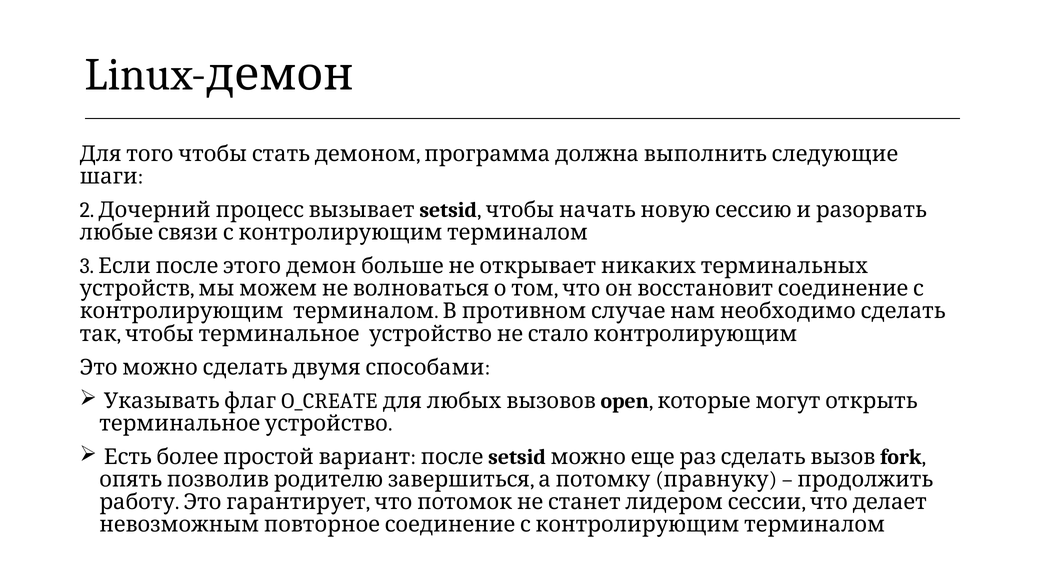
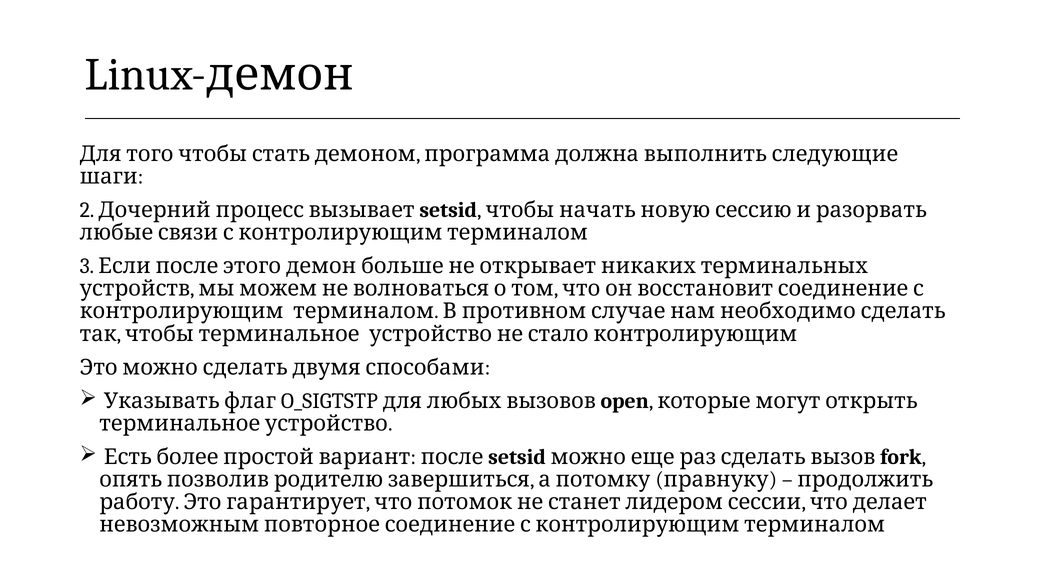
O_CREATE: O_CREATE -> O_SIGTSTP (329, 401)
